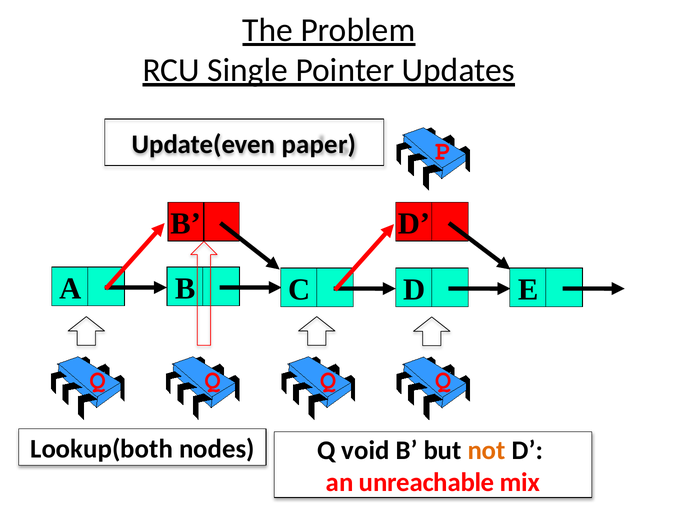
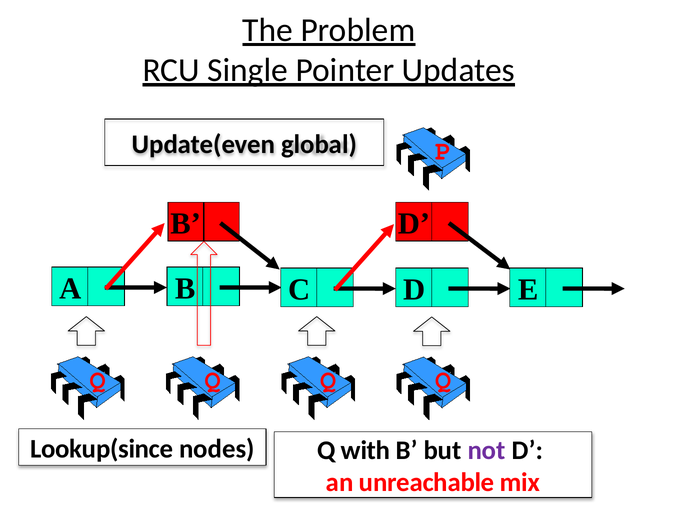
paper: paper -> global (319, 144)
Lookup(both: Lookup(both -> Lookup(since (102, 449)
void: void -> with (366, 450)
not colour: orange -> purple (487, 450)
